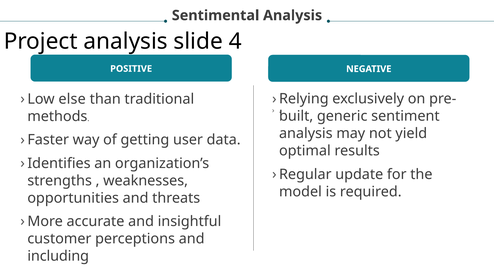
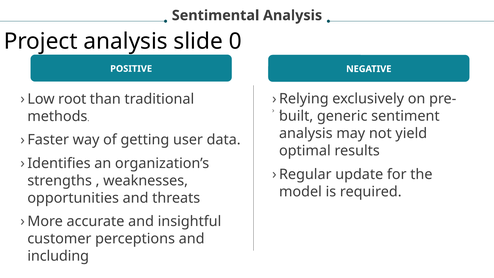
4: 4 -> 0 (235, 41)
else: else -> root (72, 99)
